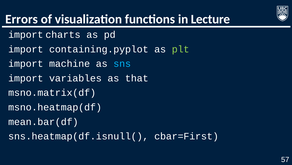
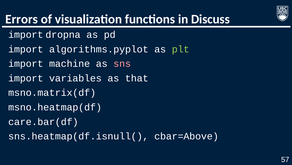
Lecture: Lecture -> Discuss (210, 19)
charts: charts -> dropna (63, 35)
containing.pyplot: containing.pyplot -> algorithms.pyplot (99, 49)
sns colour: light blue -> pink (122, 63)
mean.bar(df: mean.bar(df -> care.bar(df (43, 121)
cbar=First: cbar=First -> cbar=Above (186, 136)
